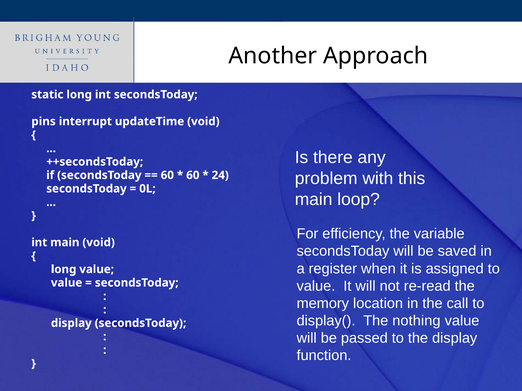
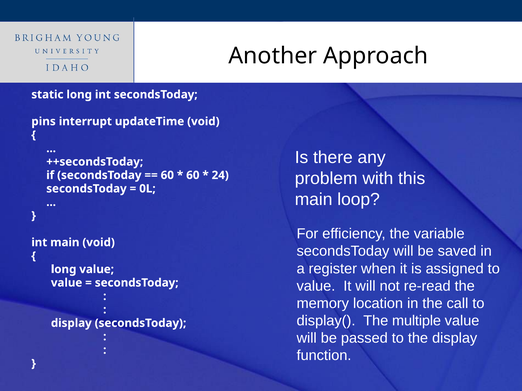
nothing: nothing -> multiple (417, 321)
